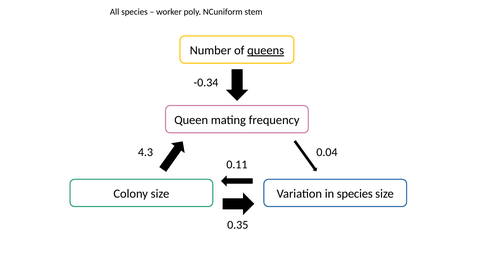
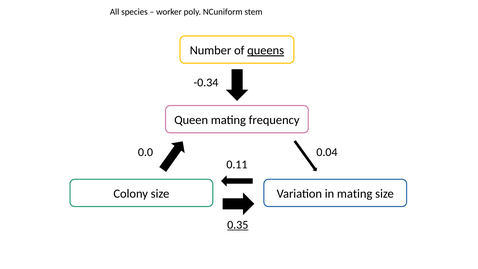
4.3: 4.3 -> 0.0 (145, 152)
in species: species -> mating (355, 194)
0.35 underline: none -> present (238, 225)
